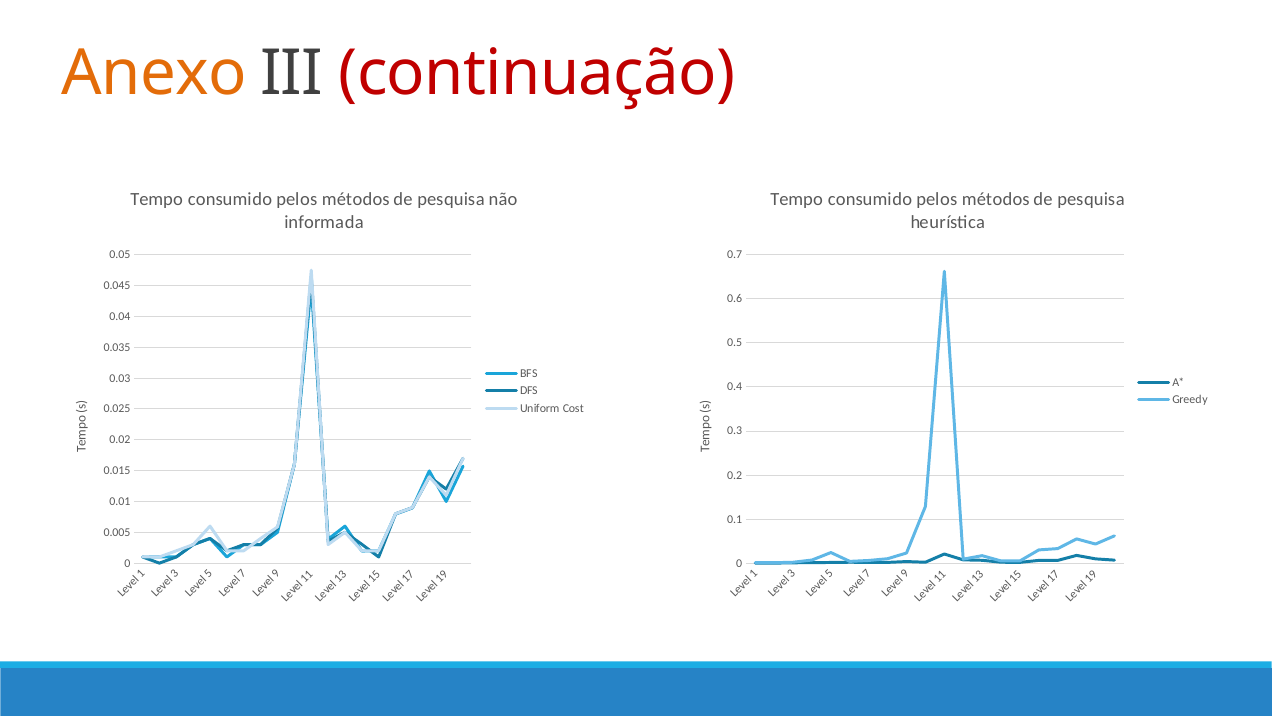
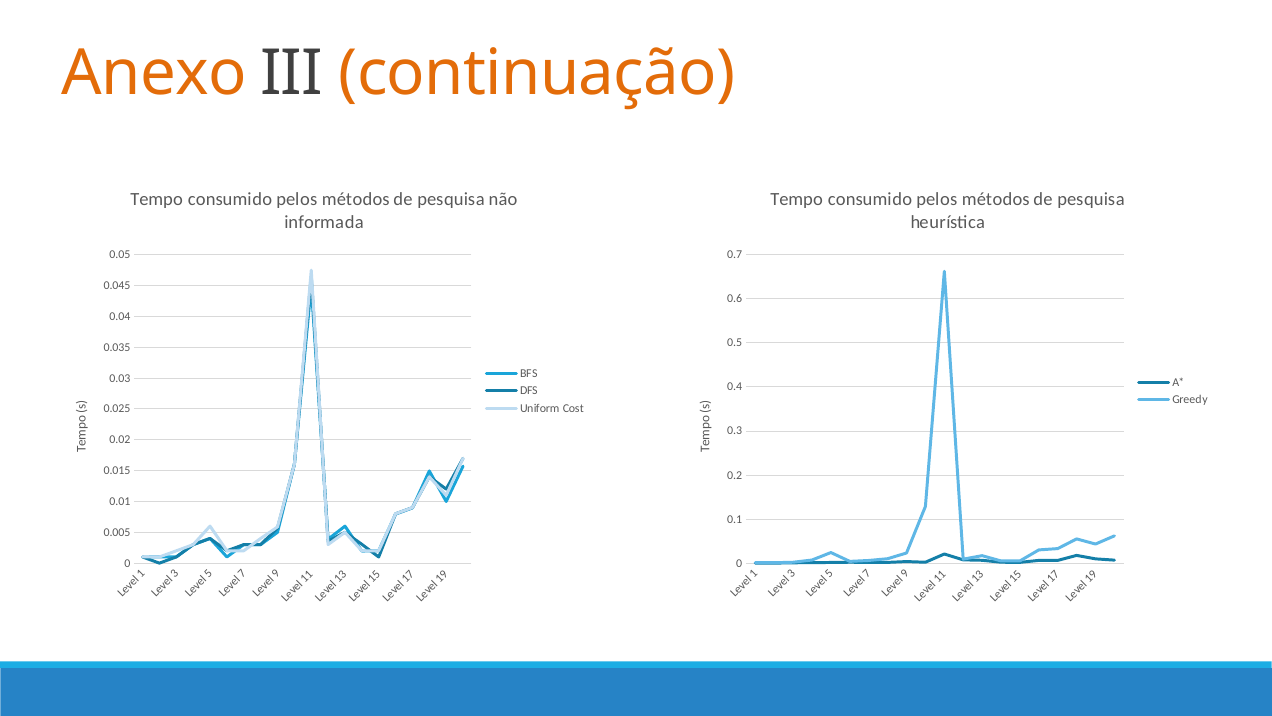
continuação colour: red -> orange (537, 73)
